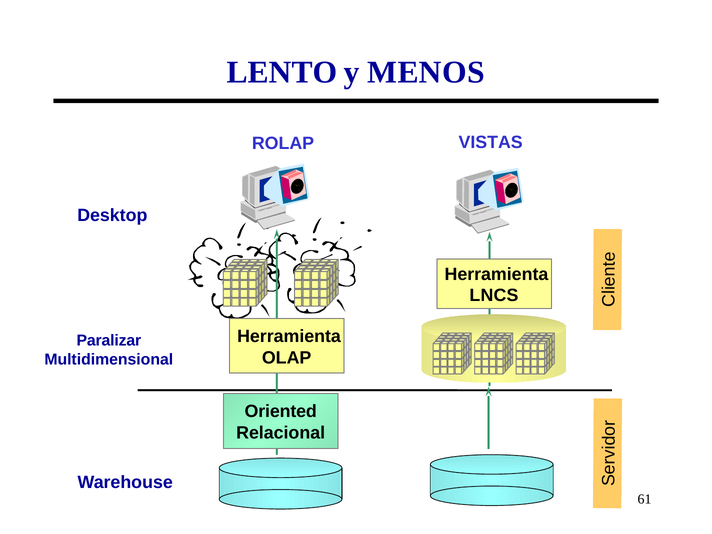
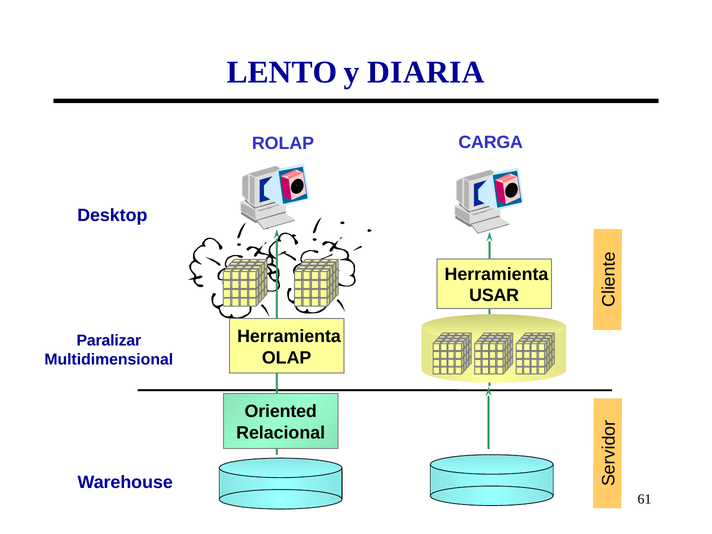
MENOS: MENOS -> DIARIA (426, 72)
VISTAS: VISTAS -> CARGA (491, 142)
LNCS: LNCS -> USAR (494, 296)
